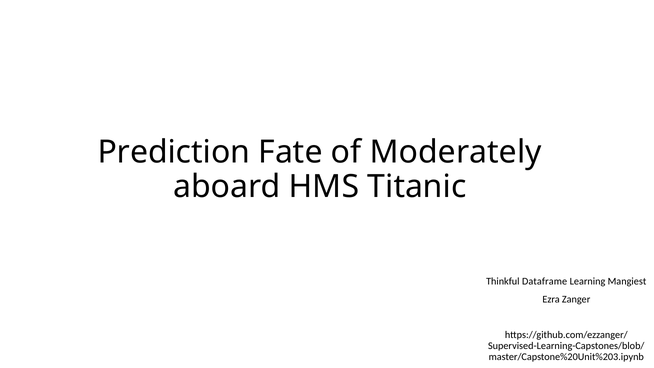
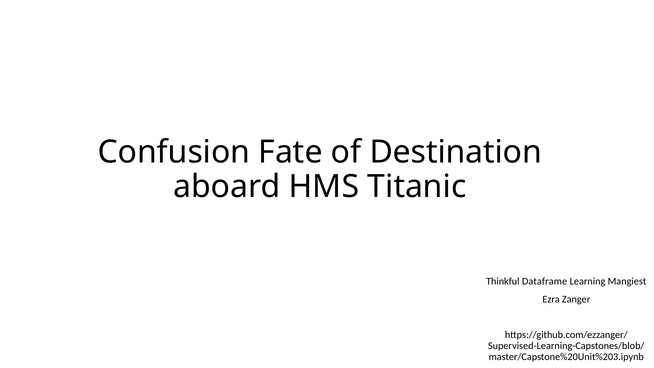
Prediction: Prediction -> Confusion (174, 152)
Moderately: Moderately -> Destination (456, 152)
